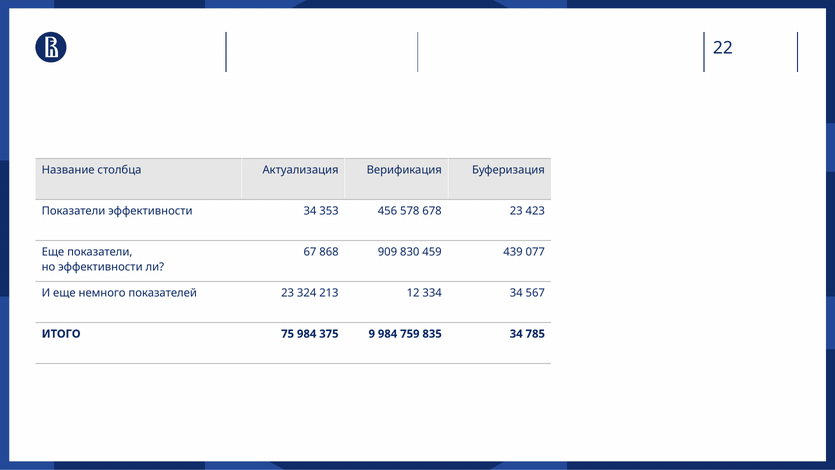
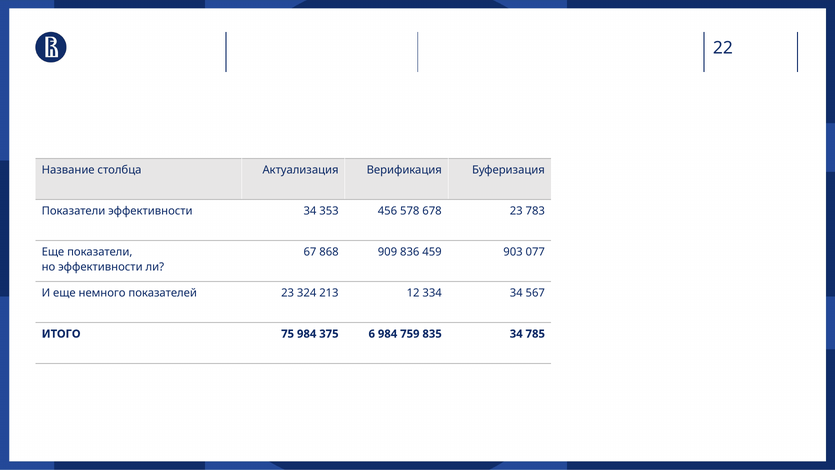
423: 423 -> 783 (535, 211)
830: 830 -> 836 (410, 252)
439: 439 -> 903 (513, 252)
9: 9 -> 6 (372, 334)
